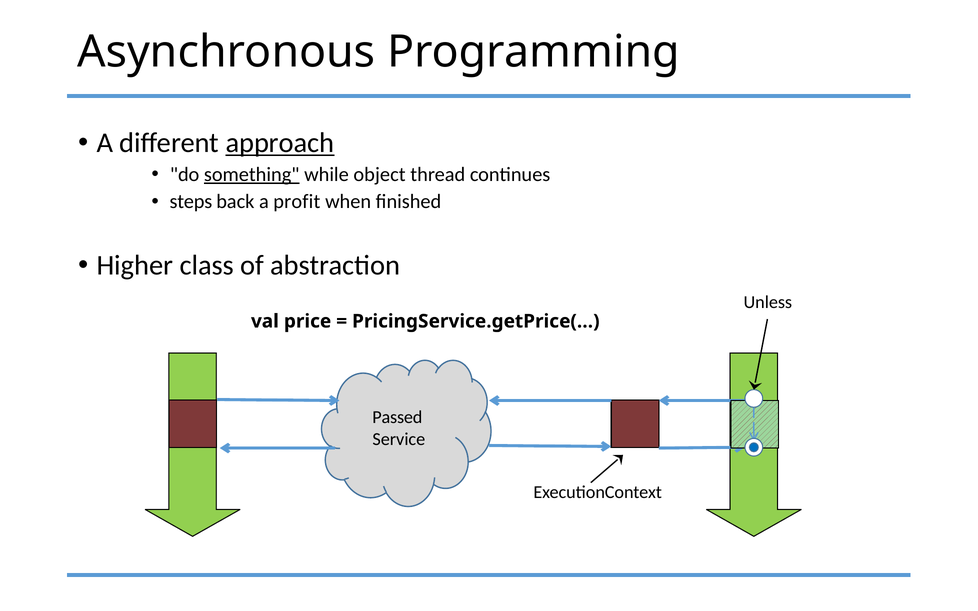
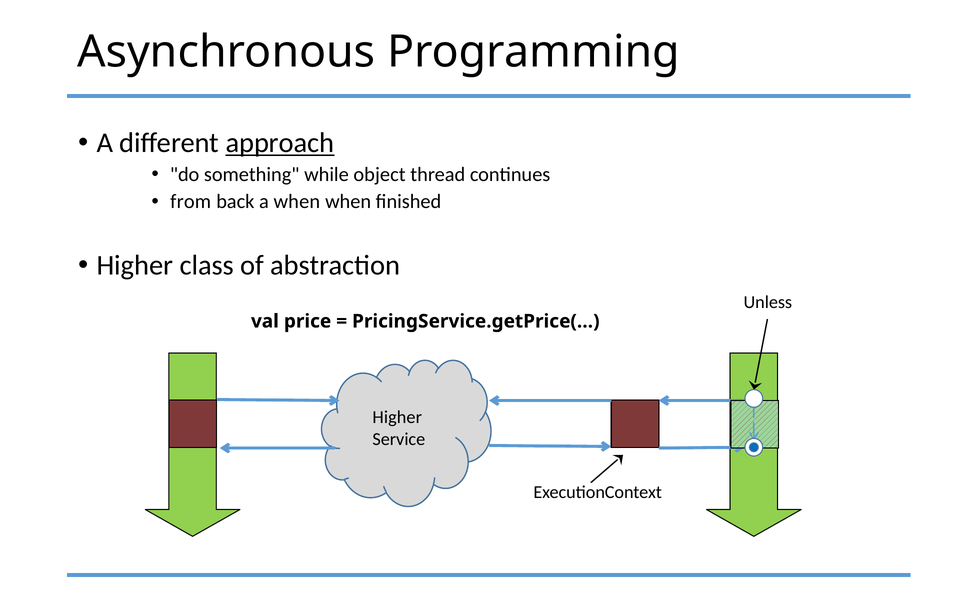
something underline: present -> none (252, 175)
steps: steps -> from (191, 202)
a profit: profit -> when (297, 202)
Passed: Passed -> Higher (397, 418)
